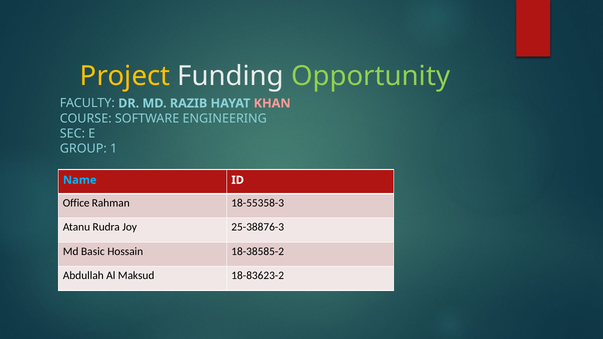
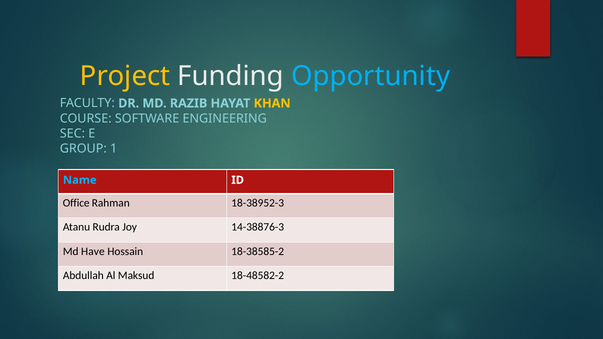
Opportunity colour: light green -> light blue (371, 76)
KHAN colour: pink -> yellow (272, 103)
18-55358-3: 18-55358-3 -> 18-38952-3 (258, 203)
25-38876-3: 25-38876-3 -> 14-38876-3 (258, 227)
Basic: Basic -> Have (93, 252)
18-83623-2: 18-83623-2 -> 18-48582-2 (258, 276)
